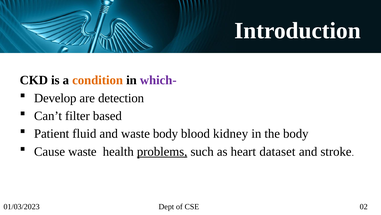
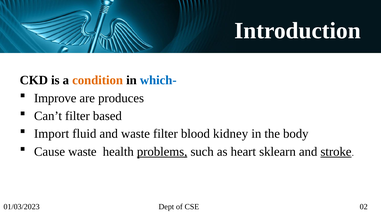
which- colour: purple -> blue (158, 80)
Develop: Develop -> Improve (55, 98)
detection: detection -> produces (121, 98)
Patient: Patient -> Import (52, 133)
waste body: body -> filter (165, 133)
dataset: dataset -> sklearn (278, 151)
stroke underline: none -> present (336, 151)
